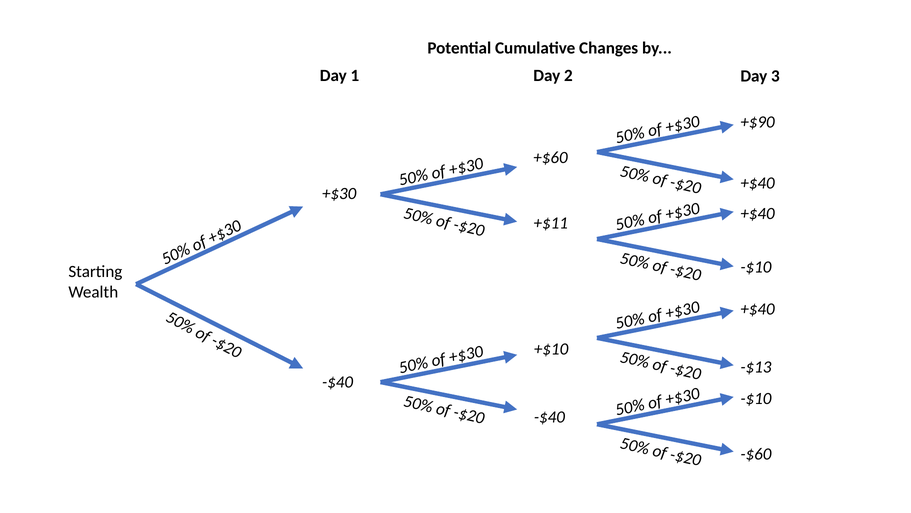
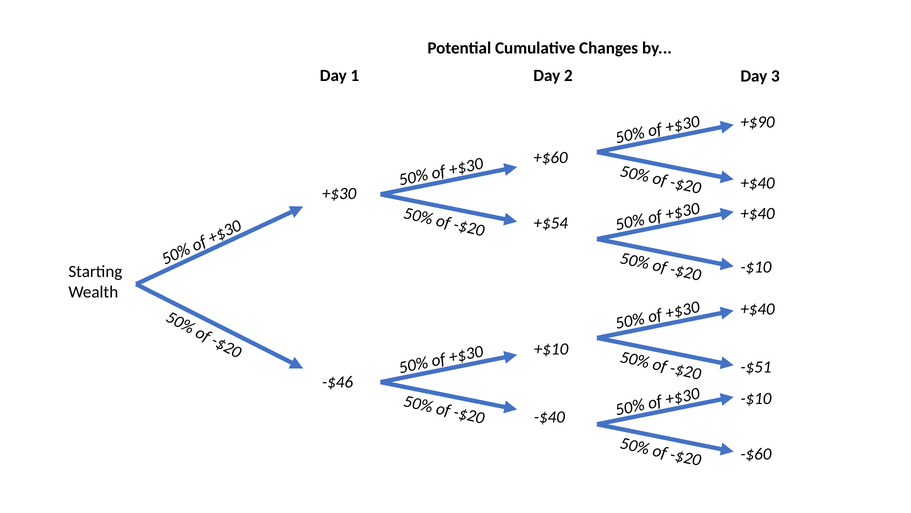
+$11: +$11 -> +$54 (551, 223)
-$13: -$13 -> -$51 (756, 367)
-$40: -$40 -> -$46 (338, 381)
